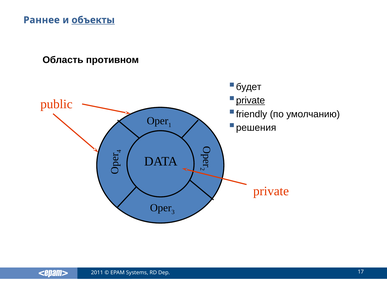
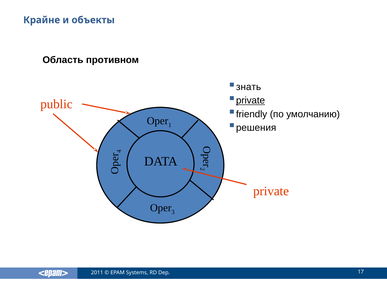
Раннее: Раннее -> Крайне (42, 20)
объекты underline: present -> none (93, 20)
будет: будет -> знать (249, 87)
